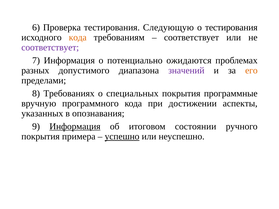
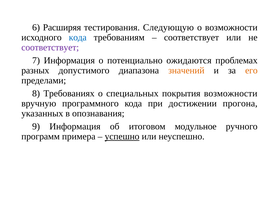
Проверка: Проверка -> Расширяя (62, 27)
о тестирования: тестирования -> возможности (231, 27)
кода colour: orange -> blue (78, 38)
значений colour: purple -> orange (186, 71)
покрытия программные: программные -> возможности (231, 94)
аспекты: аспекты -> прогона (240, 104)
Информация underline: present -> none (75, 127)
состоянии: состоянии -> модульное (196, 127)
покрытия: покрытия -> программ (41, 137)
